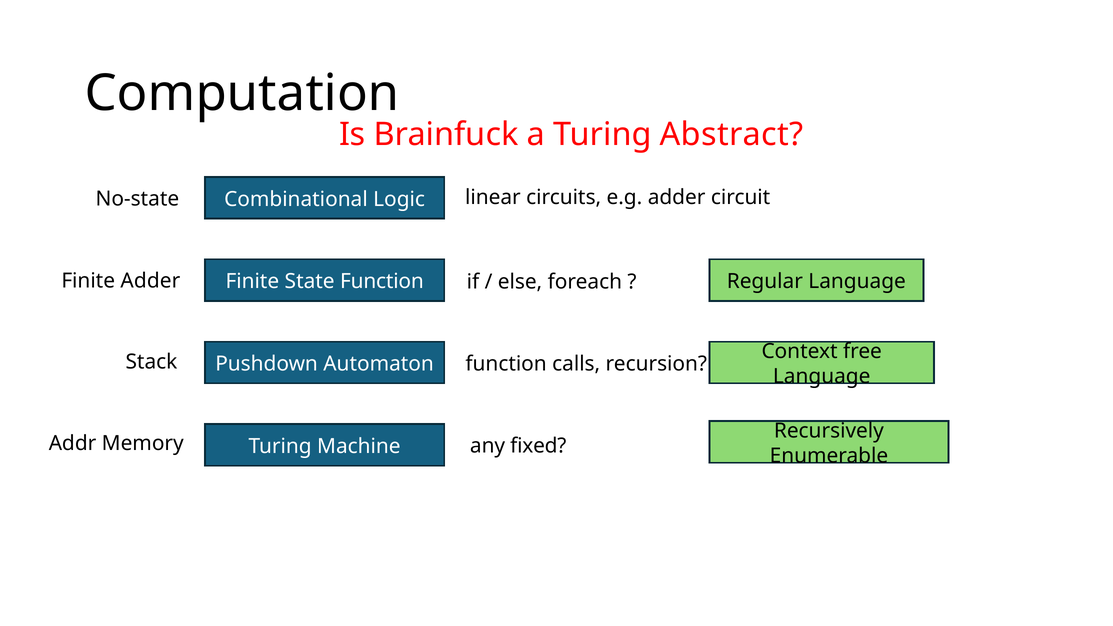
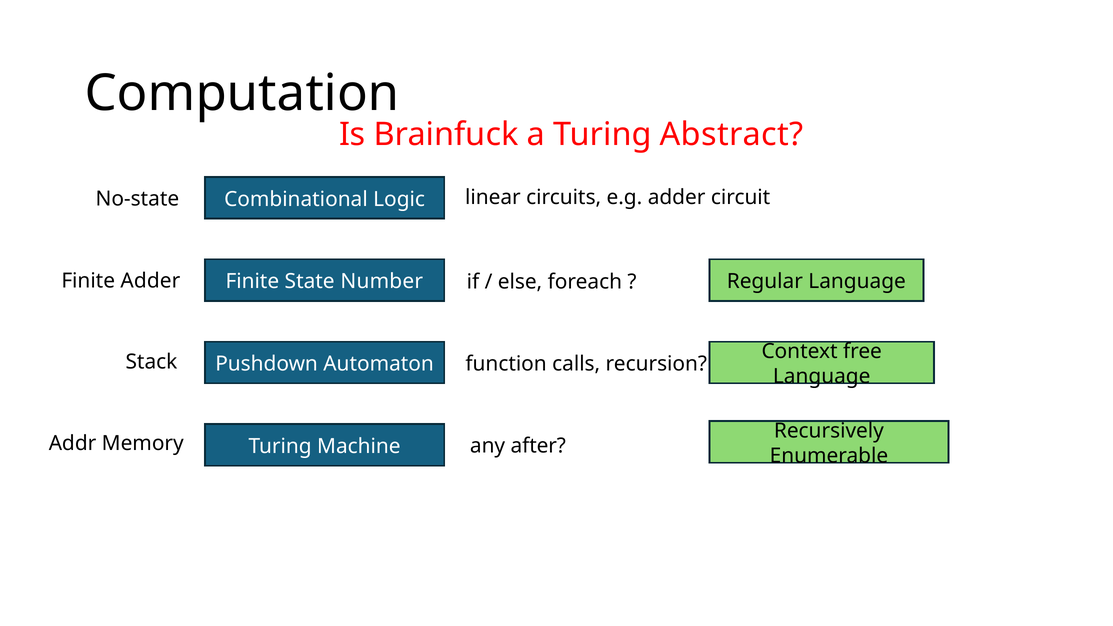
State Function: Function -> Number (382, 282)
fixed: fixed -> after (538, 446)
